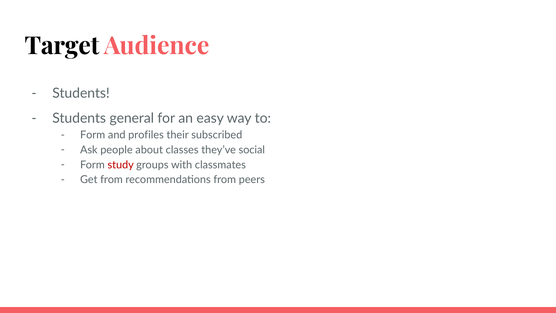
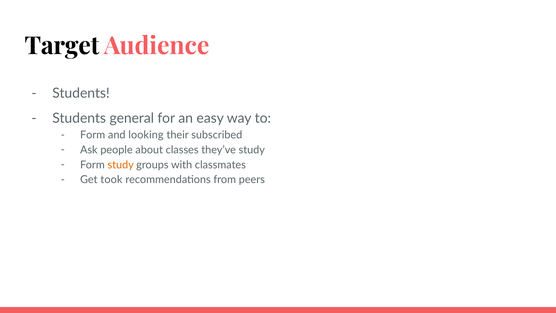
profiles: profiles -> looking (146, 135)
they’ve social: social -> study (252, 150)
study colour: red -> orange (121, 165)
Get from: from -> took (111, 180)
